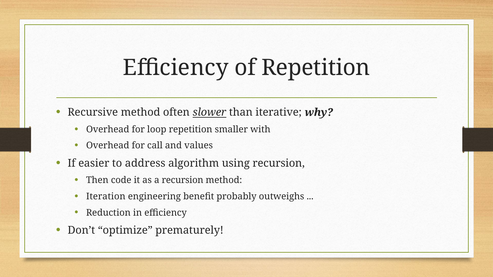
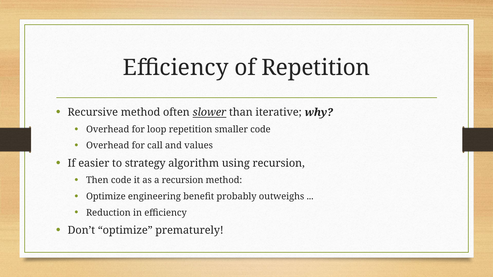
smaller with: with -> code (260, 130)
address: address -> strategy (145, 163)
Iteration: Iteration -> Optimize (106, 197)
